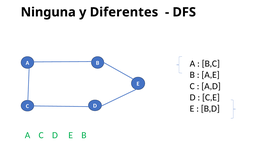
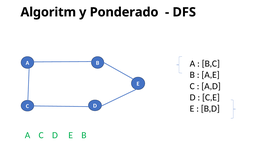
Ninguna: Ninguna -> Algoritm (48, 12)
Diferentes: Diferentes -> Ponderado (124, 12)
